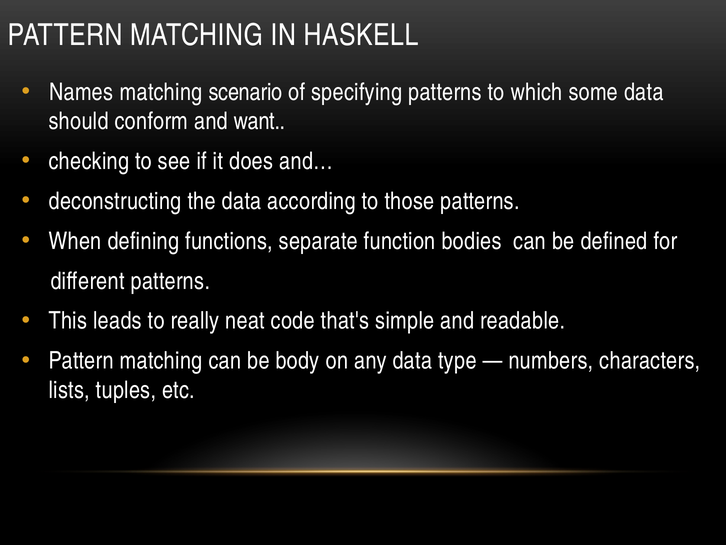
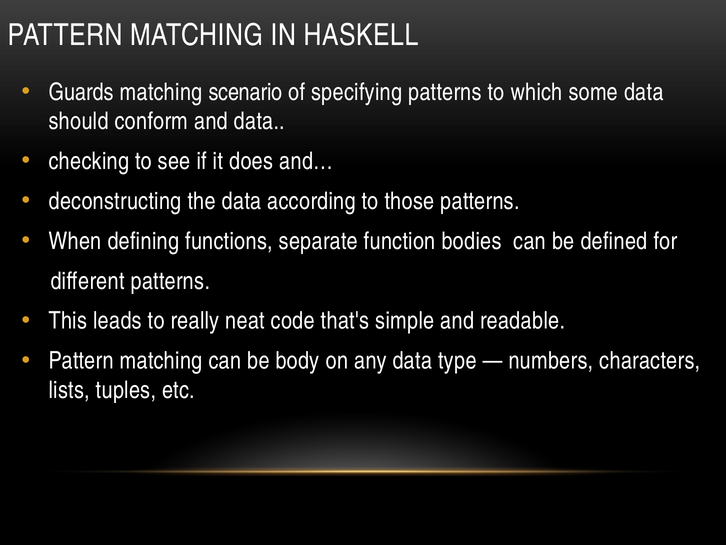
Names: Names -> Guards (81, 92)
and want: want -> data (259, 121)
